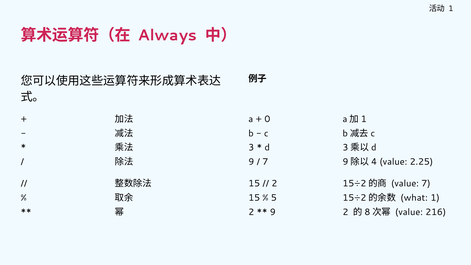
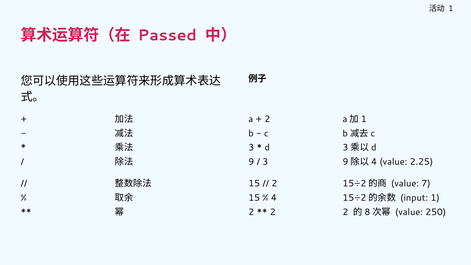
Always: Always -> Passed (167, 35)
0: 0 -> 2 (267, 119)
7: 7 -> 3 (265, 162)
5: 5 -> 4 (274, 198)
what: what -> input (414, 198)
9: 9 -> 2 (273, 212)
216: 216 -> 250 (436, 212)
